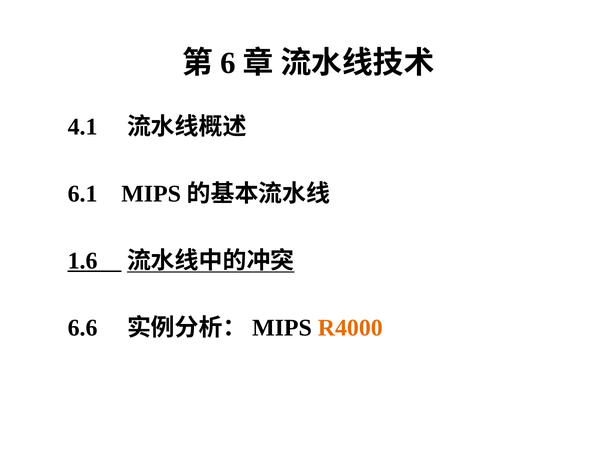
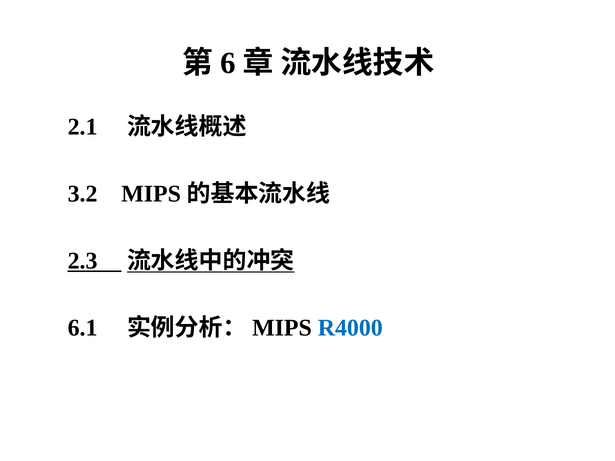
4.1: 4.1 -> 2.1 (83, 127)
6.1: 6.1 -> 3.2 (83, 194)
1.6: 1.6 -> 2.3 (83, 261)
6.6: 6.6 -> 6.1 (83, 328)
R4000 colour: orange -> blue (350, 328)
